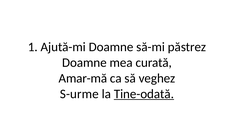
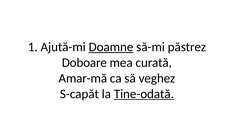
Doamne underline: none -> present (111, 47)
Doamne: Doamne -> Doboare (84, 62)
S-urme: S-urme -> S-capăt (79, 94)
